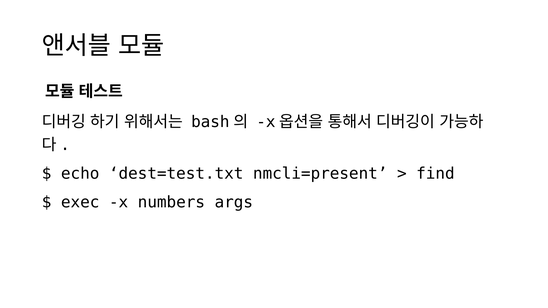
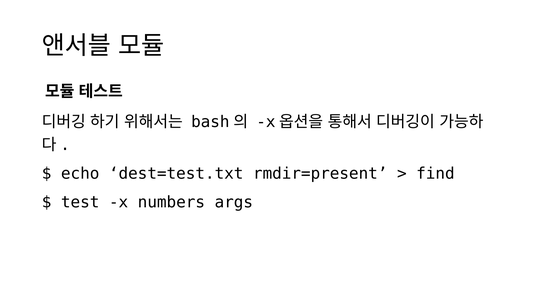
nmcli=present: nmcli=present -> rmdir=present (320, 174)
exec: exec -> test (80, 202)
